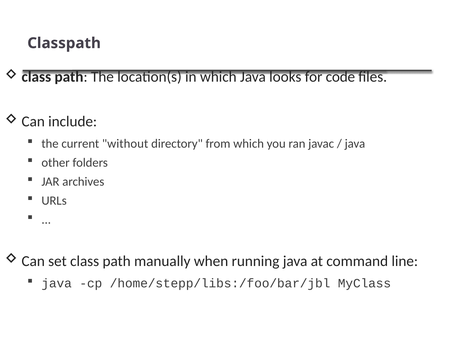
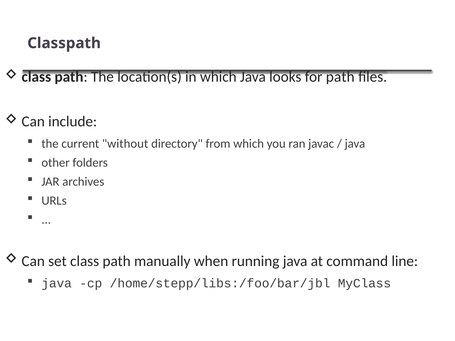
for code: code -> path (340, 77)
